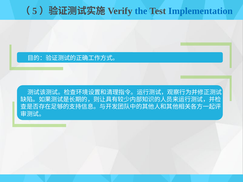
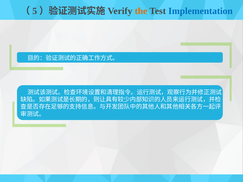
the colour: blue -> orange (141, 11)
